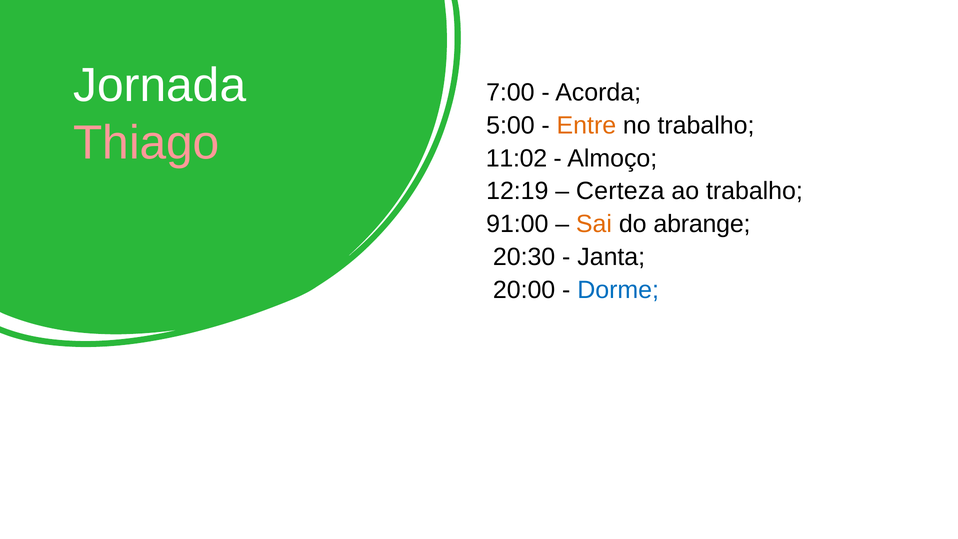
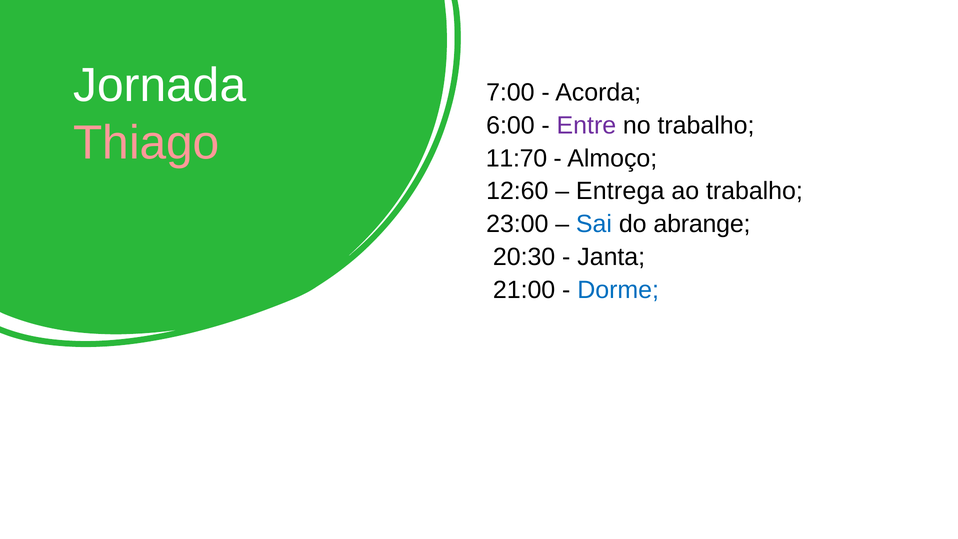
5:00: 5:00 -> 6:00 (510, 125)
Entre colour: orange -> purple (586, 125)
11:02: 11:02 -> 11:70 (517, 158)
12:19: 12:19 -> 12:60 (517, 191)
Certeza: Certeza -> Entrega (620, 191)
91:00: 91:00 -> 23:00 (517, 224)
Sai colour: orange -> blue (594, 224)
20:00: 20:00 -> 21:00 (524, 290)
